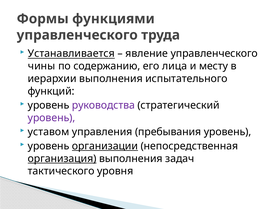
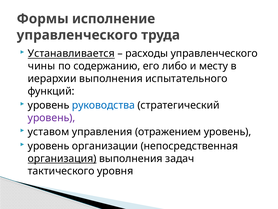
функциями: функциями -> исполнение (114, 19)
явление: явление -> расходы (147, 53)
лица: лица -> либо (175, 66)
руководства colour: purple -> blue (103, 105)
пребывания: пребывания -> отражением (168, 132)
организации underline: present -> none (105, 146)
